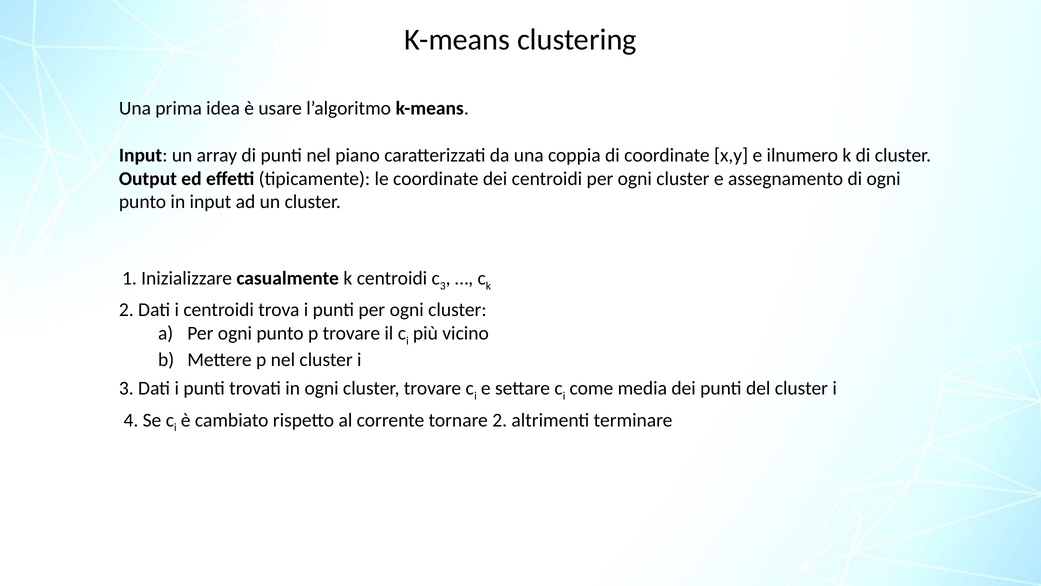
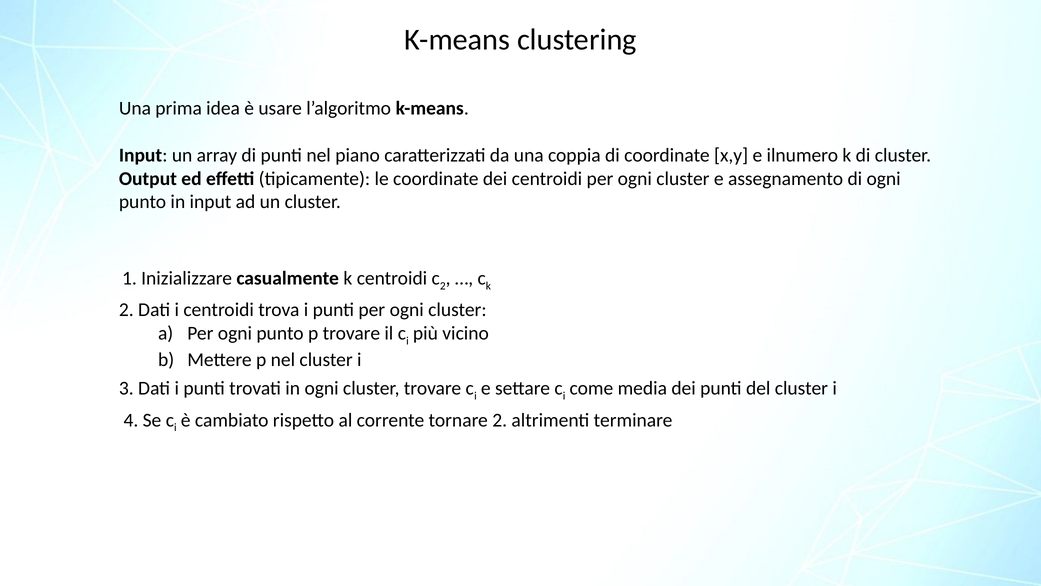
3: 3 -> 2 (443, 286)
